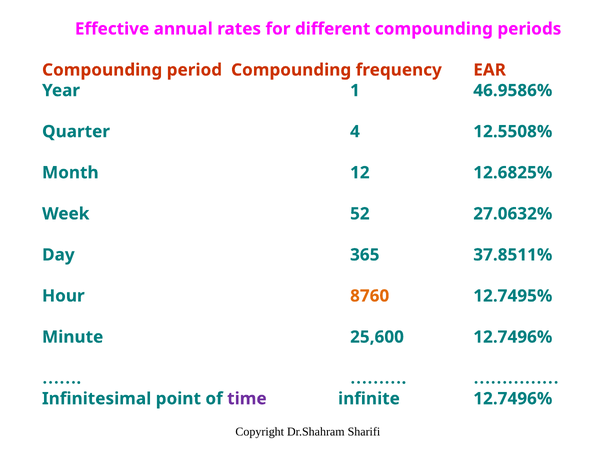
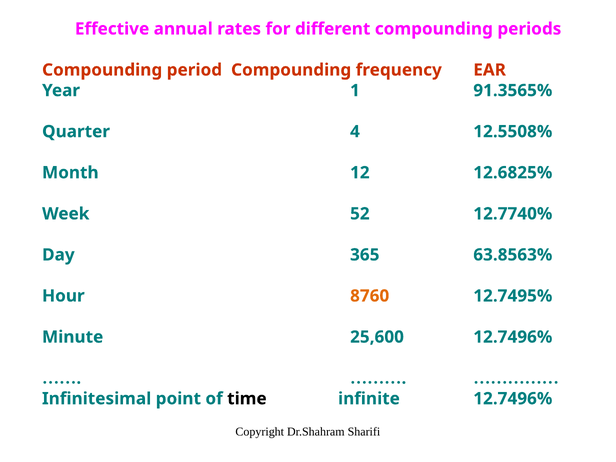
46.9586%: 46.9586% -> 91.3565% (513, 91)
27.0632%: 27.0632% -> 12.7740% (513, 214)
37.8511%: 37.8511% -> 63.8563% (513, 255)
time colour: purple -> black (247, 399)
